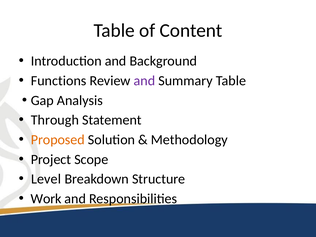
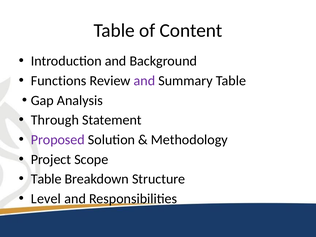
Proposed colour: orange -> purple (58, 140)
Level: Level -> Table (46, 179)
Work: Work -> Level (46, 199)
